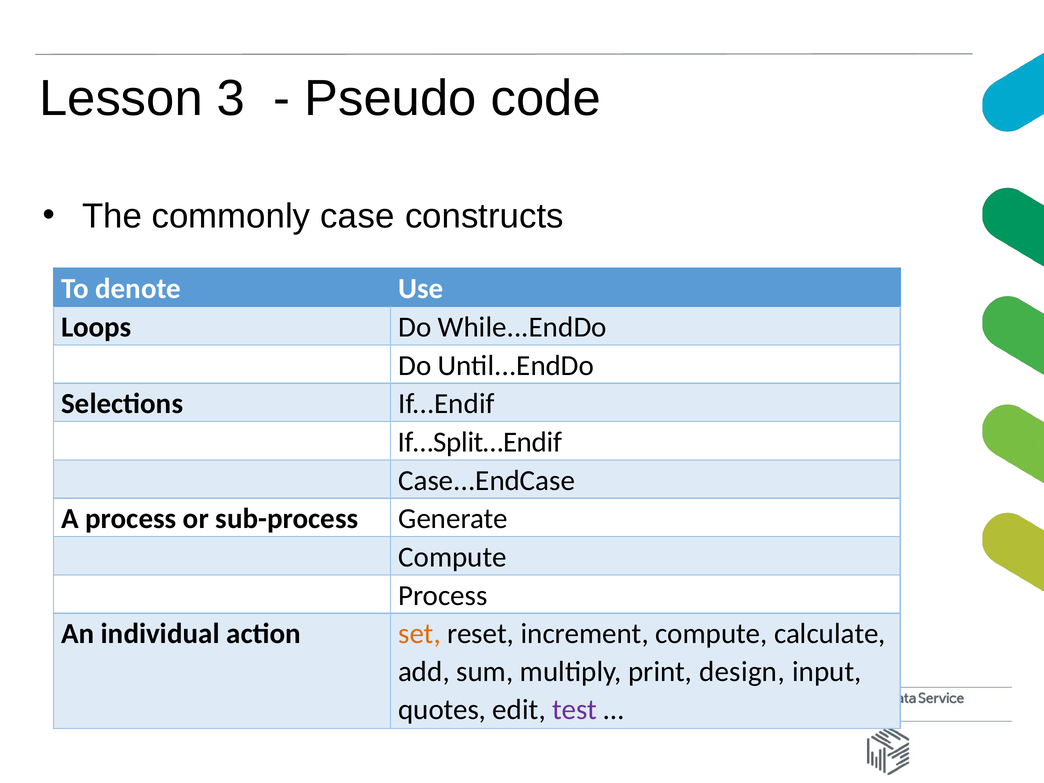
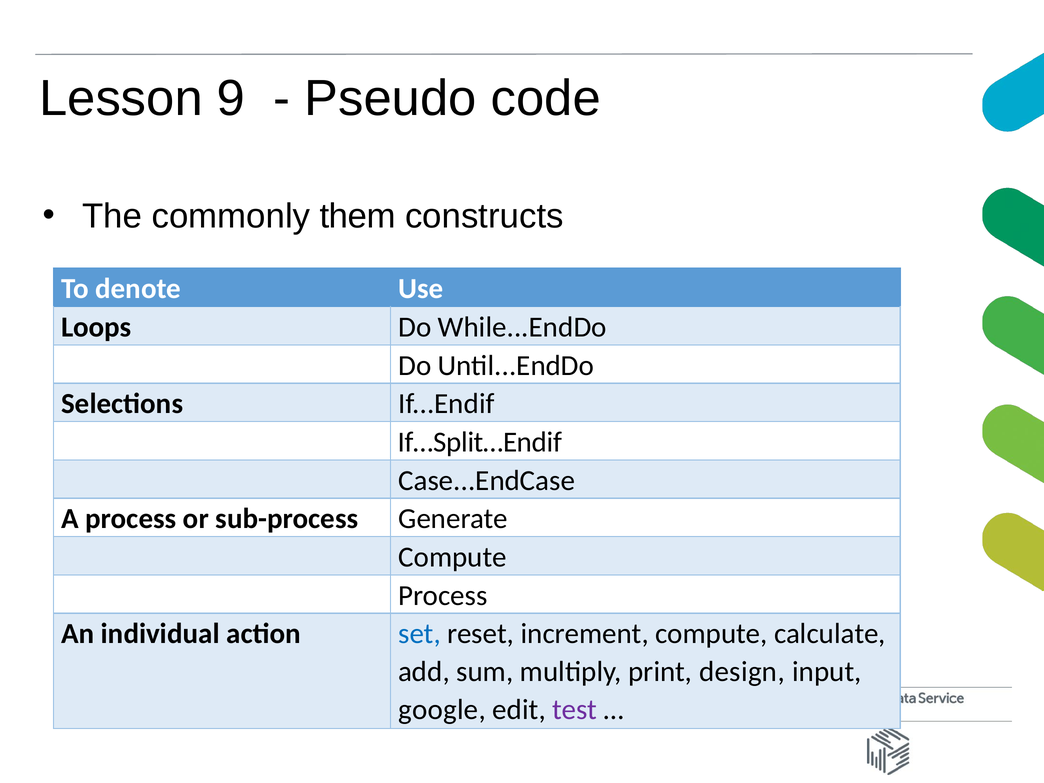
3: 3 -> 9 (231, 99)
case: case -> them (358, 216)
set colour: orange -> blue (420, 634)
quotes: quotes -> google (442, 710)
